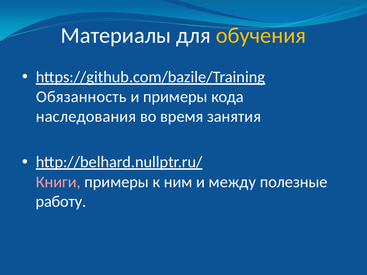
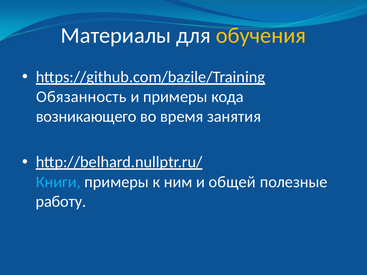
наследования: наследования -> возникающего (86, 117)
Книги colour: pink -> light blue (58, 182)
между: между -> общей (232, 182)
